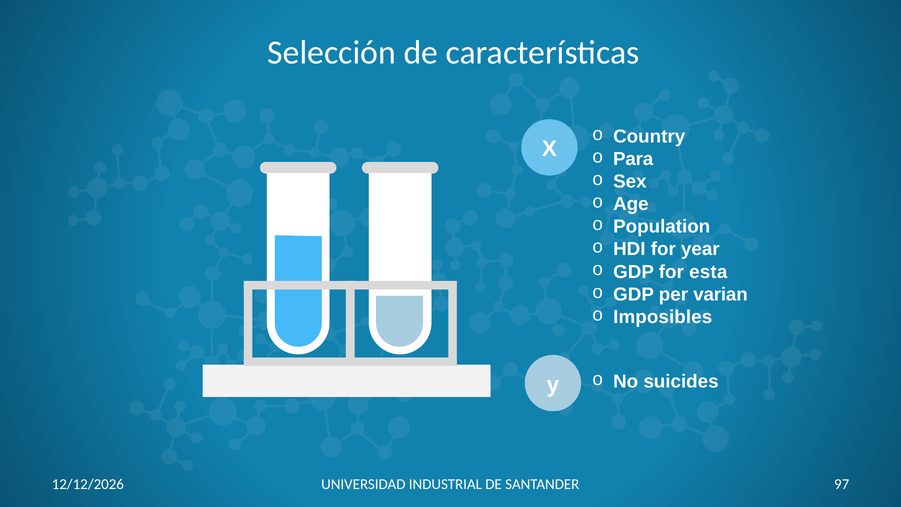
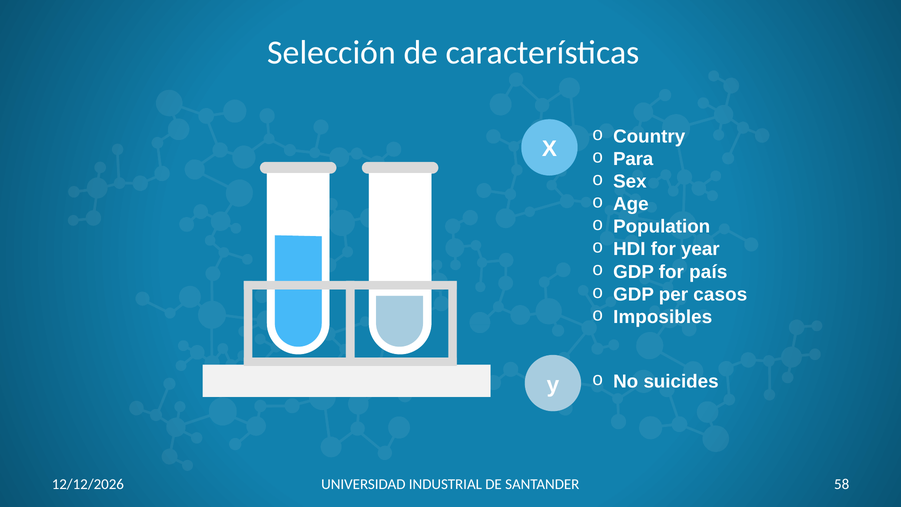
esta: esta -> país (708, 272)
varian: varian -> casos (720, 294)
97: 97 -> 58 (842, 484)
